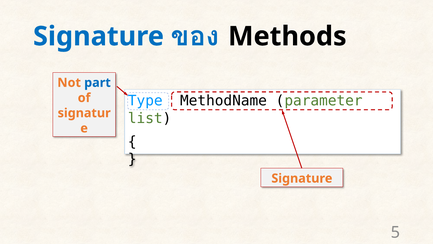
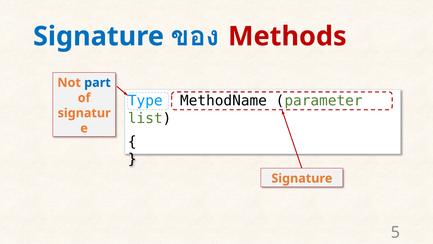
Methods colour: black -> red (287, 36)
